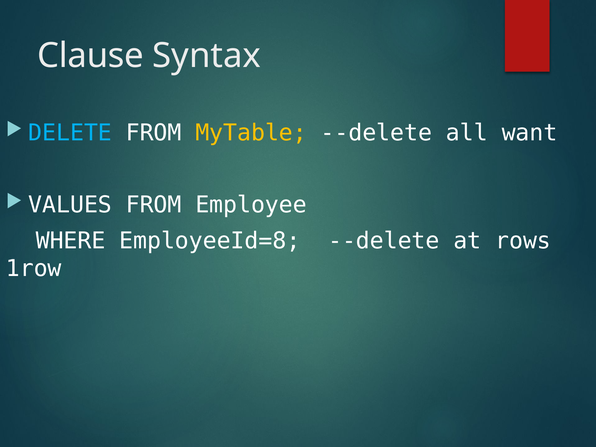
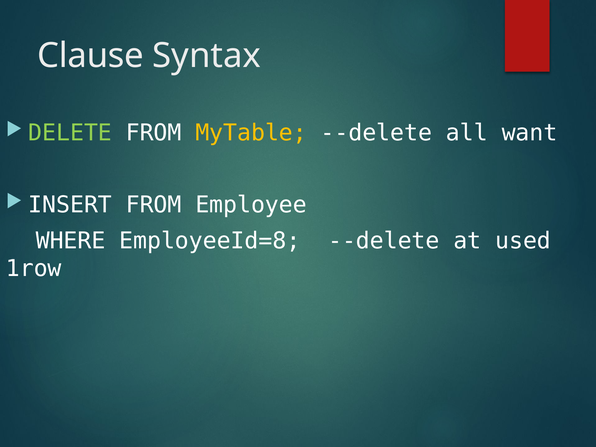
DELETE colour: light blue -> light green (70, 133)
VALUES: VALUES -> INSERT (70, 205)
rows: rows -> used (523, 241)
